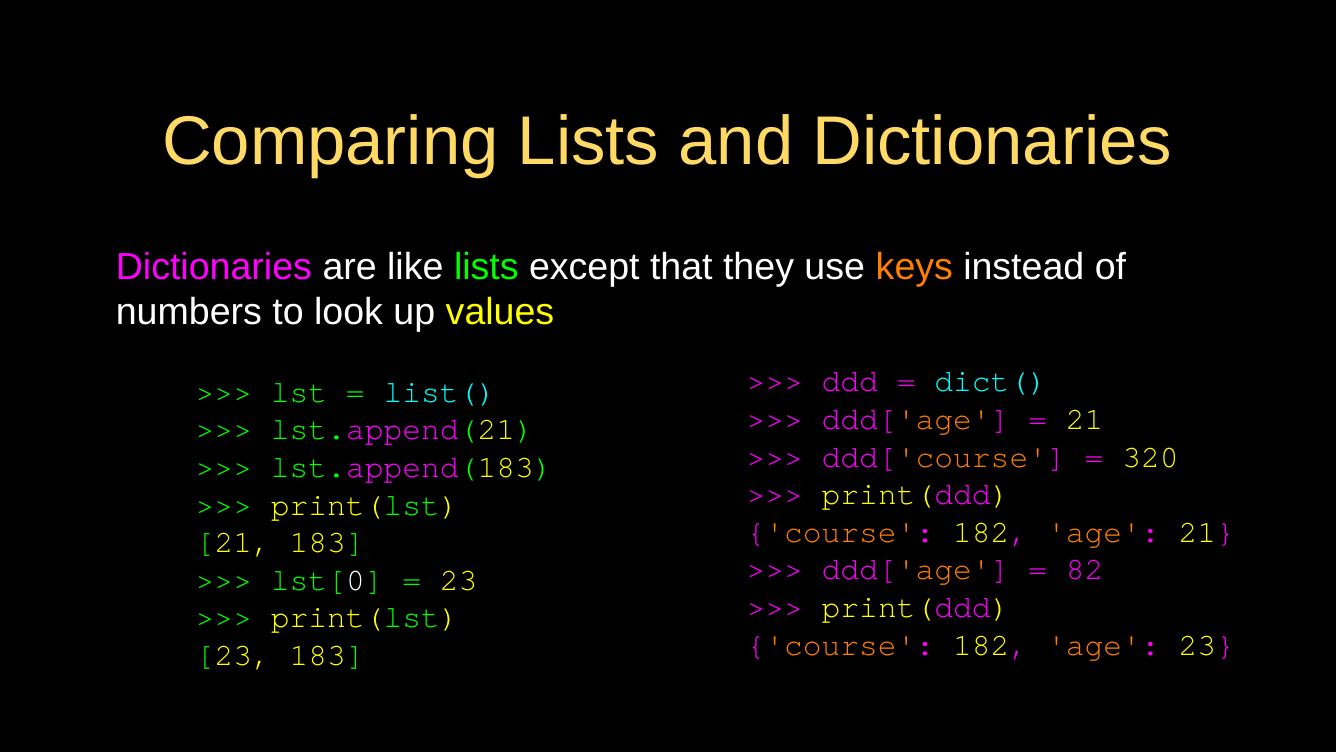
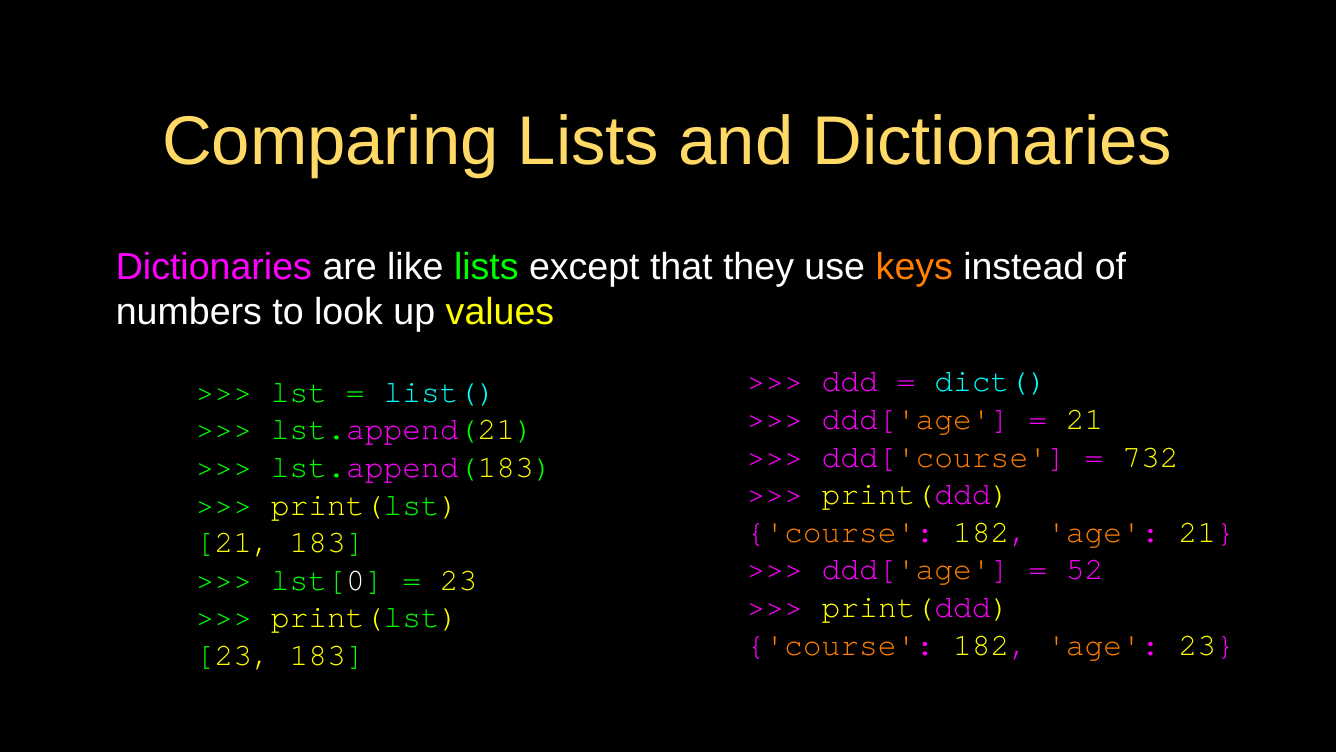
320: 320 -> 732 (1150, 456)
82: 82 -> 52 (1085, 569)
